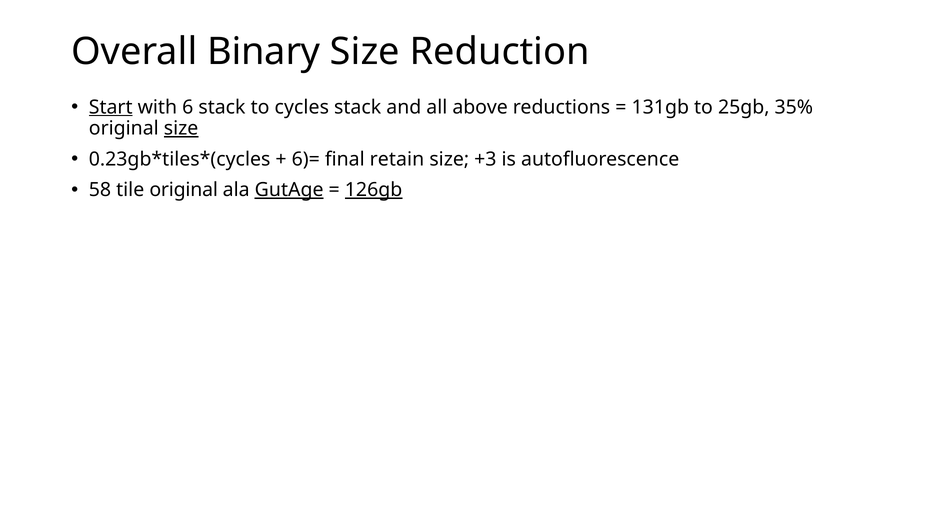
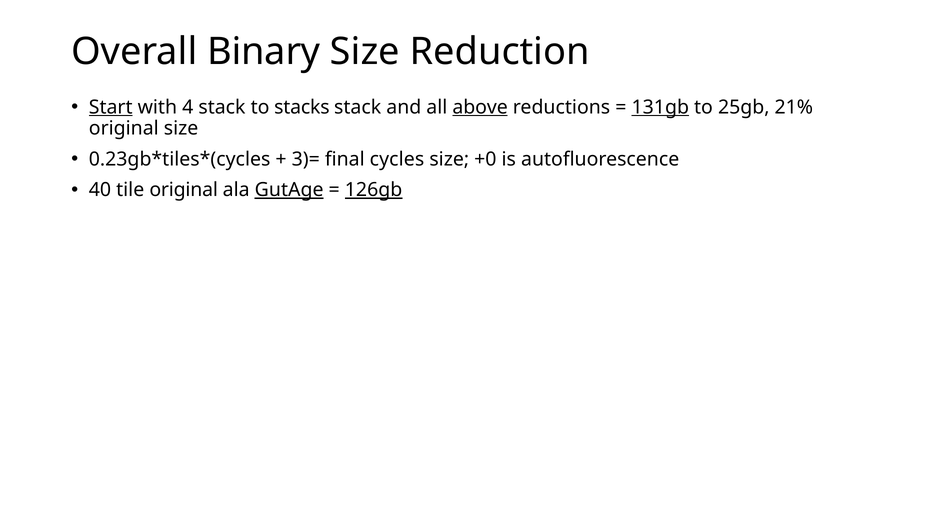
6: 6 -> 4 (188, 107)
cycles: cycles -> stacks (302, 107)
above underline: none -> present (480, 107)
131gb underline: none -> present (660, 107)
35%: 35% -> 21% (794, 107)
size underline: present -> none (181, 128)
6)=: 6)= -> 3)= (306, 159)
retain: retain -> cycles (397, 159)
+3: +3 -> +0 (485, 159)
58: 58 -> 40 (100, 190)
